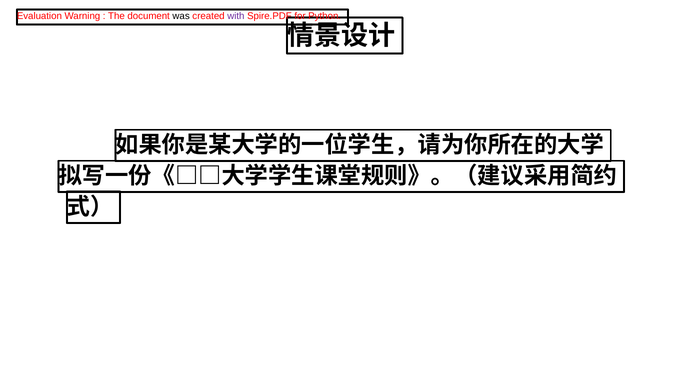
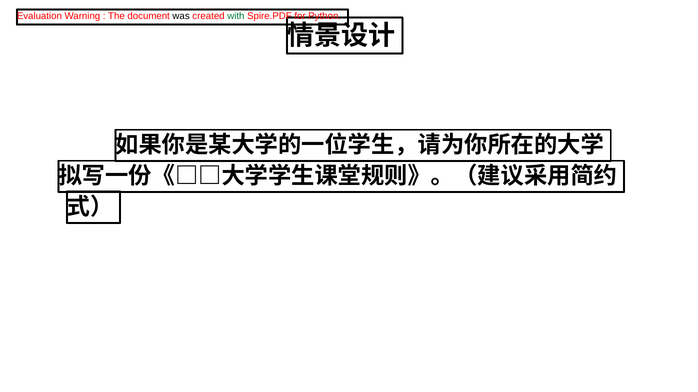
with colour: purple -> green (236, 16)
